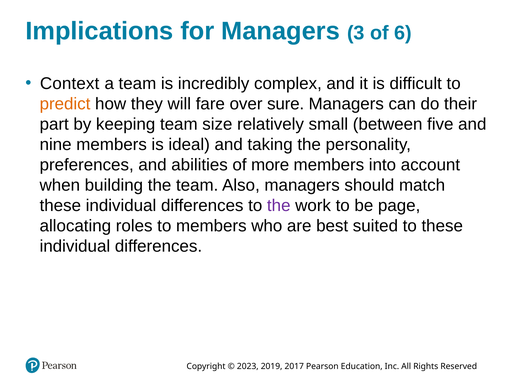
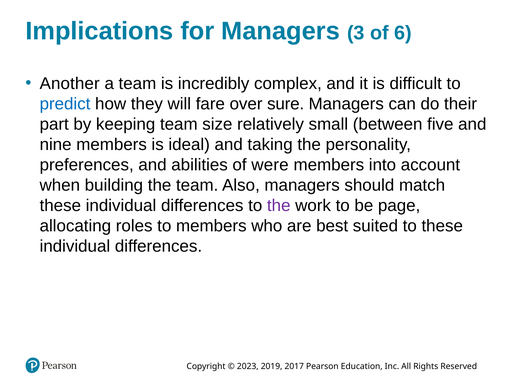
Context: Context -> Another (70, 84)
predict colour: orange -> blue (65, 104)
more: more -> were (270, 165)
